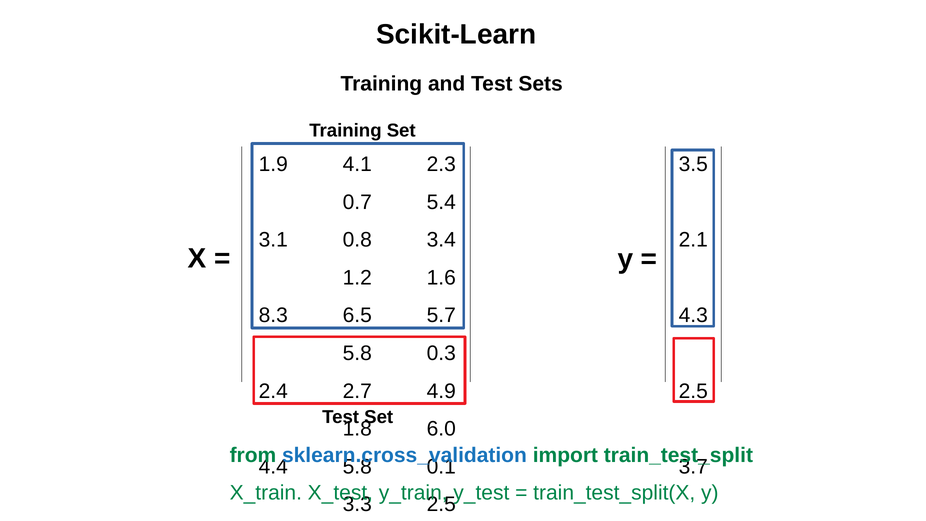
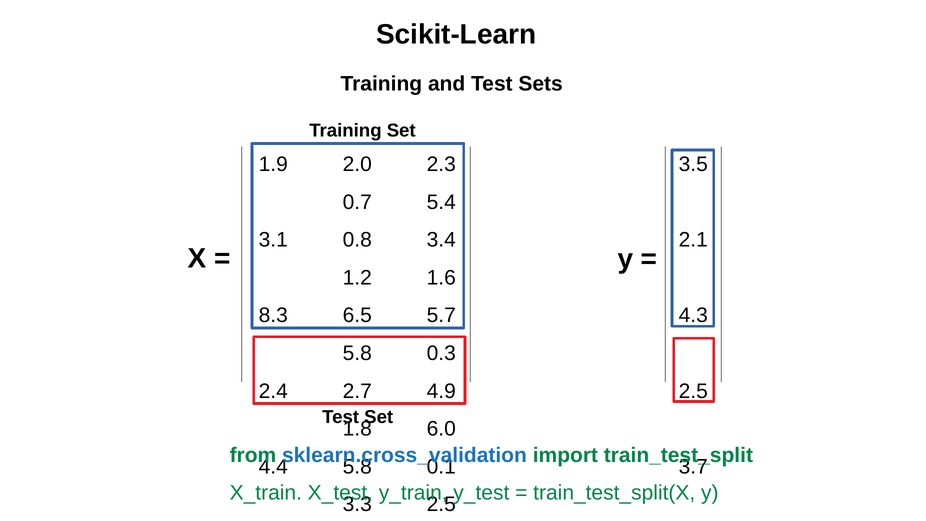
1.9 4.1: 4.1 -> 2.0 (357, 164)
